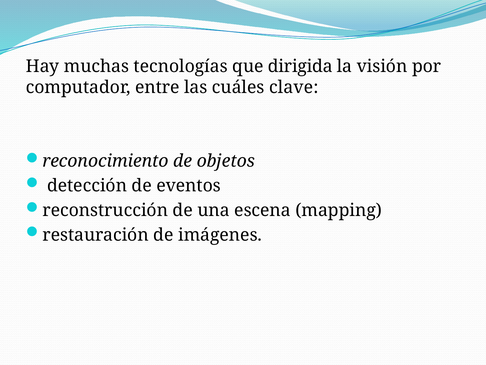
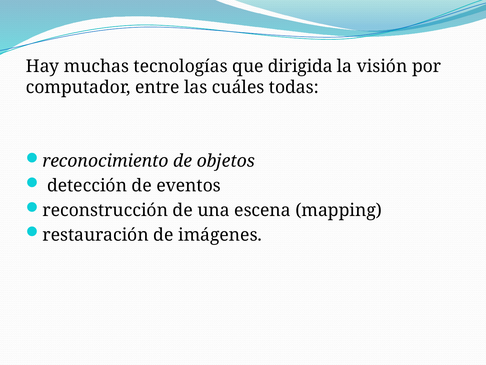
clave: clave -> todas (294, 87)
